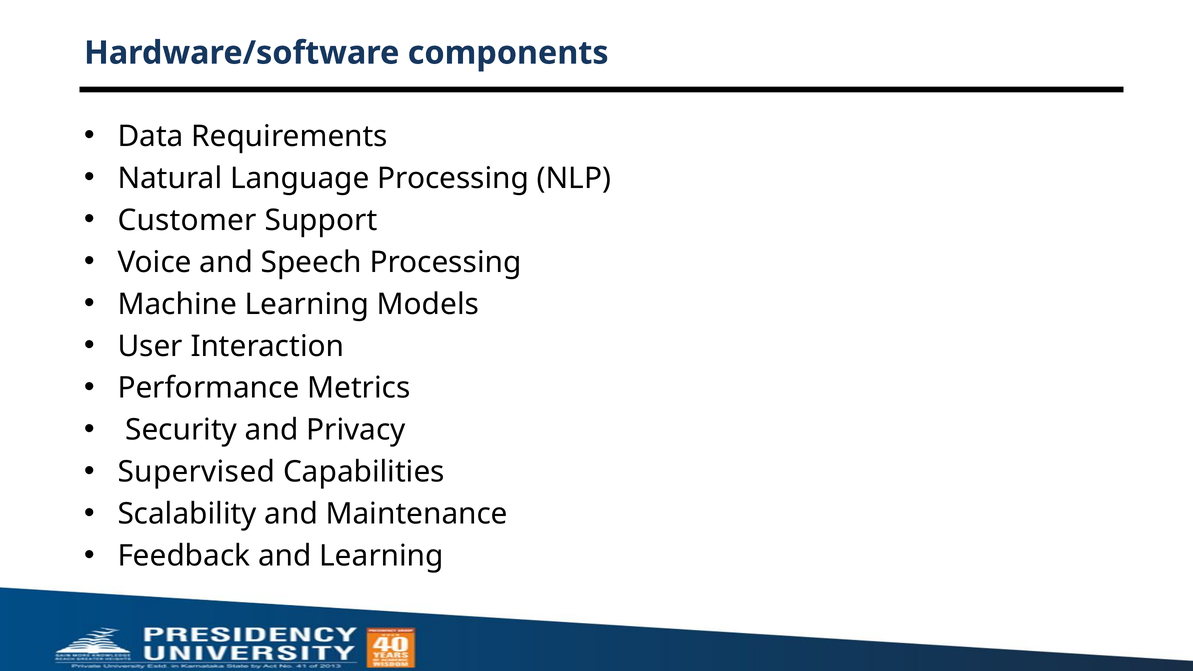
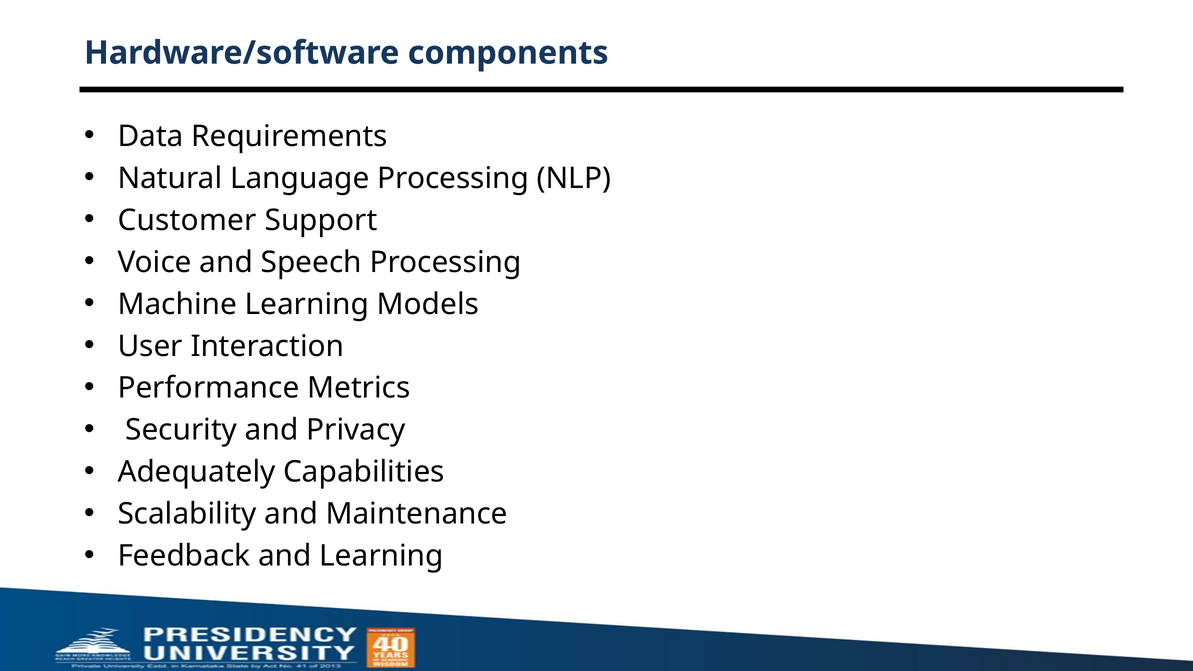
Supervised: Supervised -> Adequately (197, 472)
